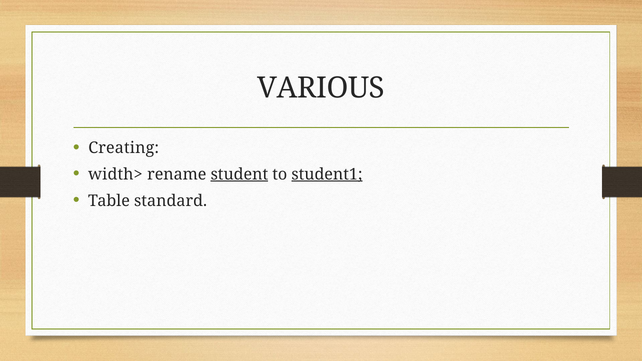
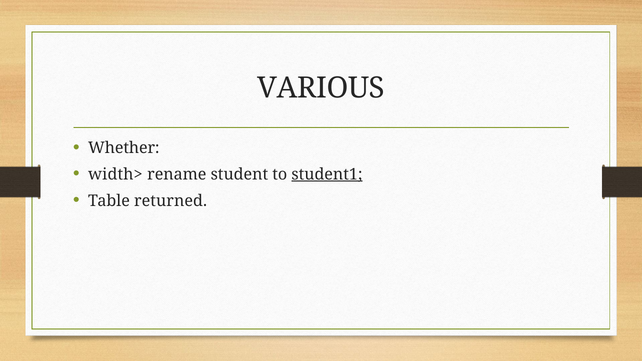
Creating: Creating -> Whether (124, 148)
student underline: present -> none (239, 174)
standard: standard -> returned (171, 201)
